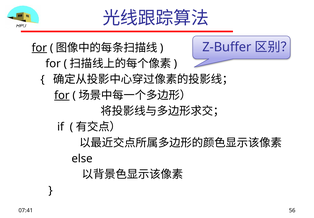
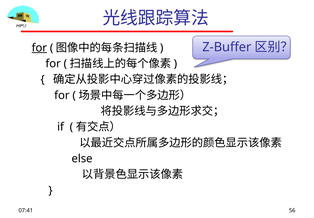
for underline: present -> none (62, 95)
